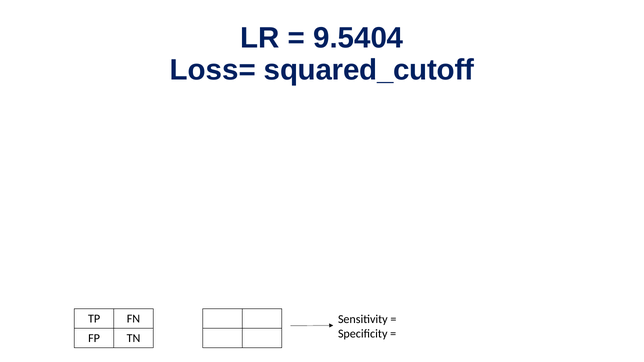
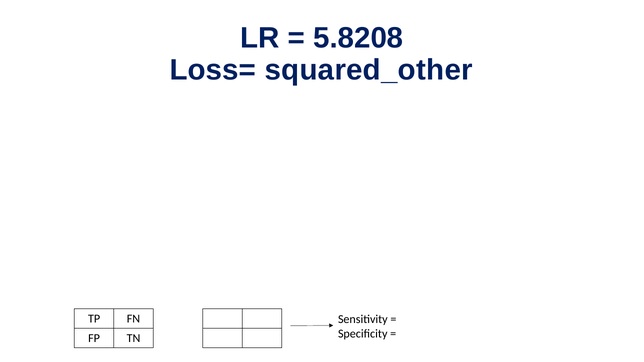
9.5404: 9.5404 -> 5.8208 (358, 38)
squared_cutoff: squared_cutoff -> squared_other (369, 70)
